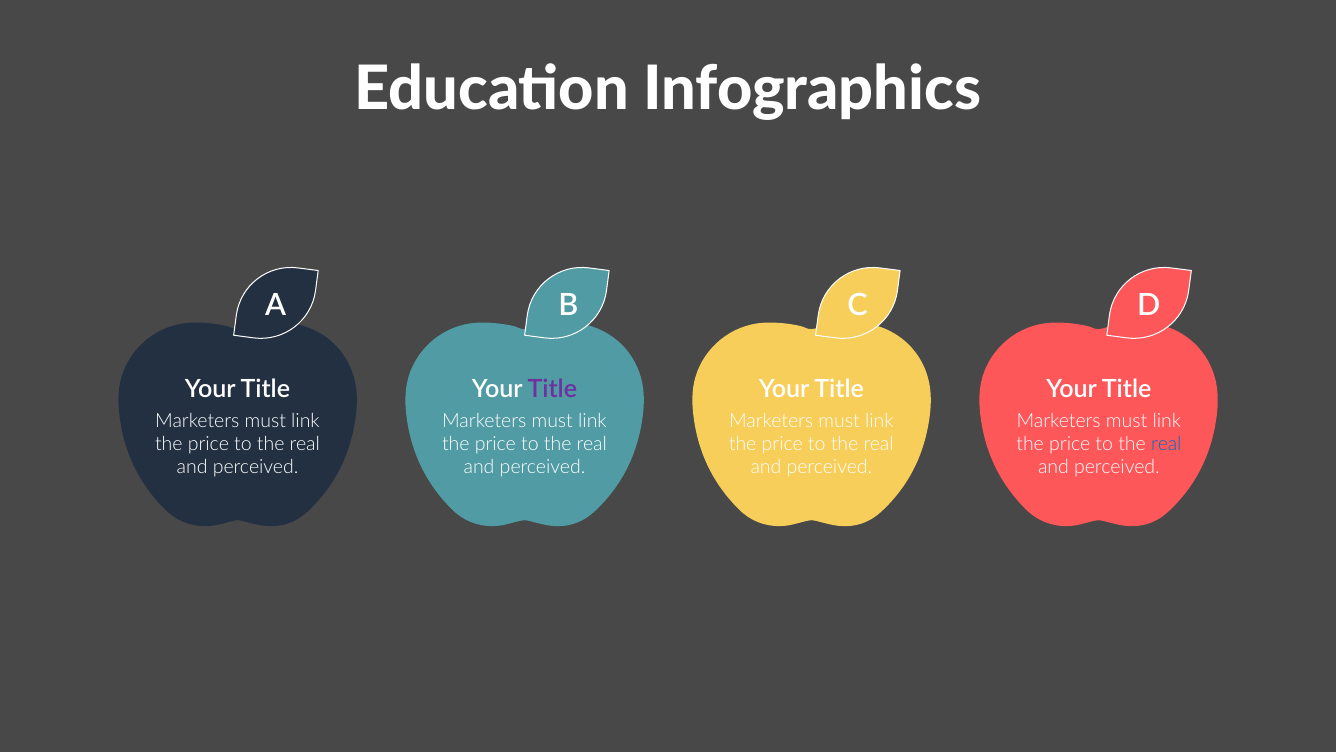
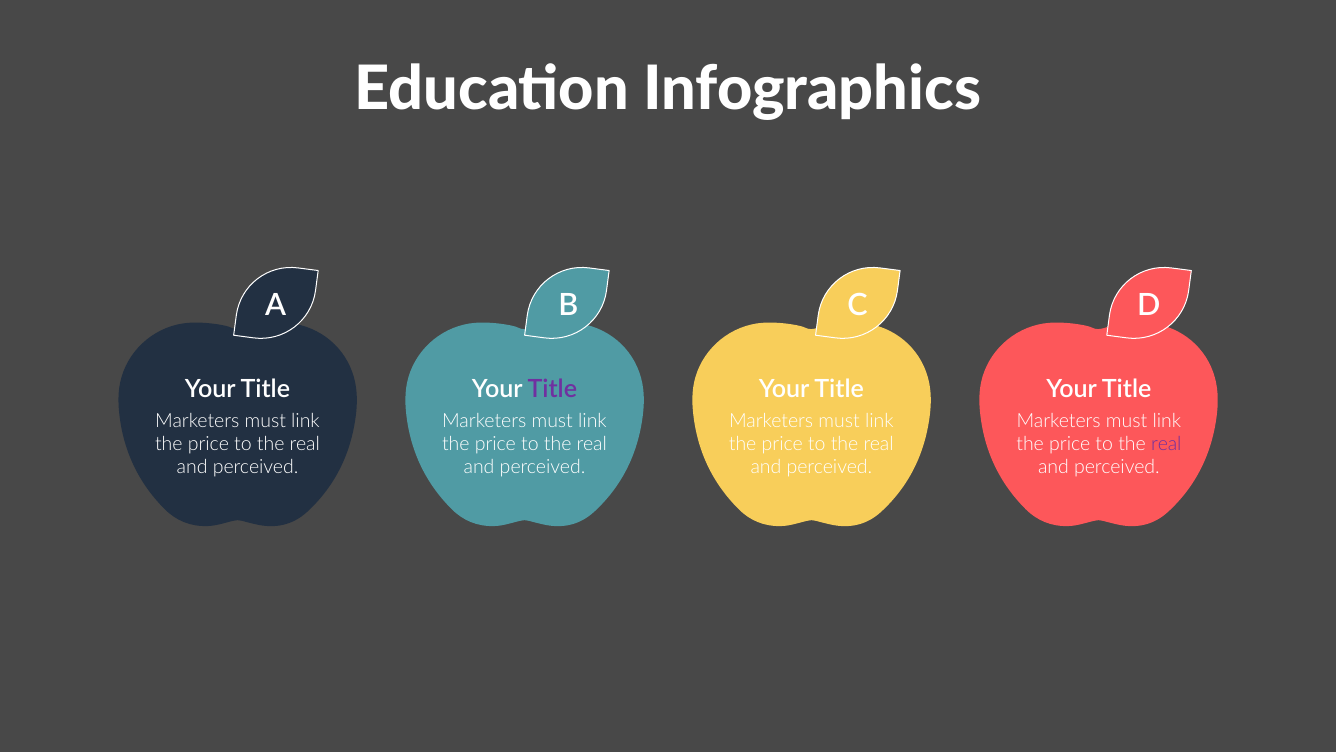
real colour: blue -> purple (1166, 444)
